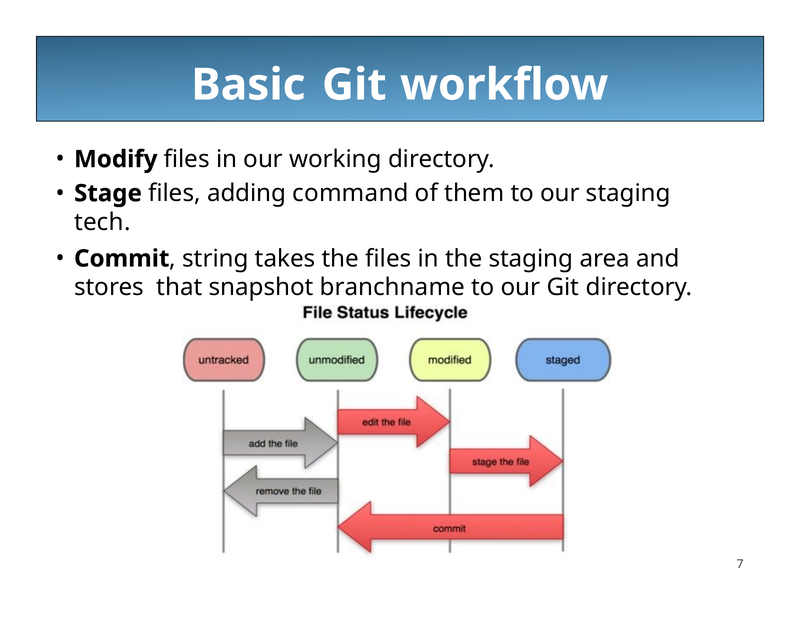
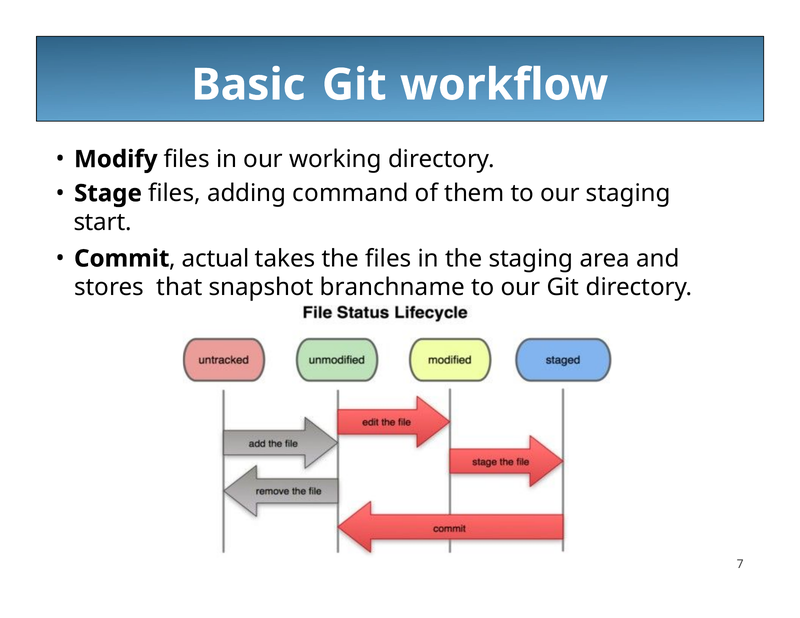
tech: tech -> start (103, 222)
string: string -> actual (216, 259)
